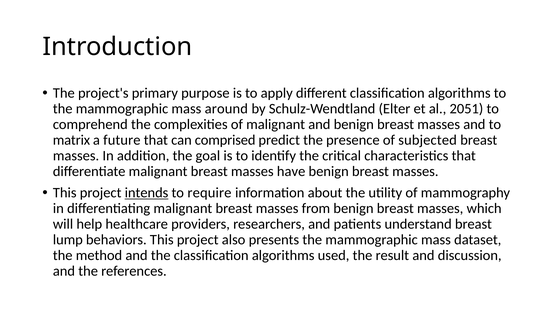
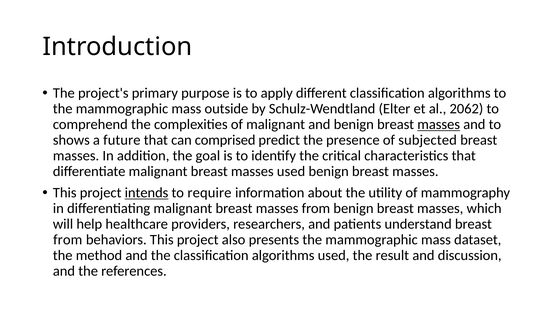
around: around -> outside (226, 109)
2051: 2051 -> 2062 (466, 109)
masses underline: none -> present (439, 125)
matrix: matrix -> shows (71, 140)
masses have: have -> used (291, 172)
lump: lump -> from (68, 240)
